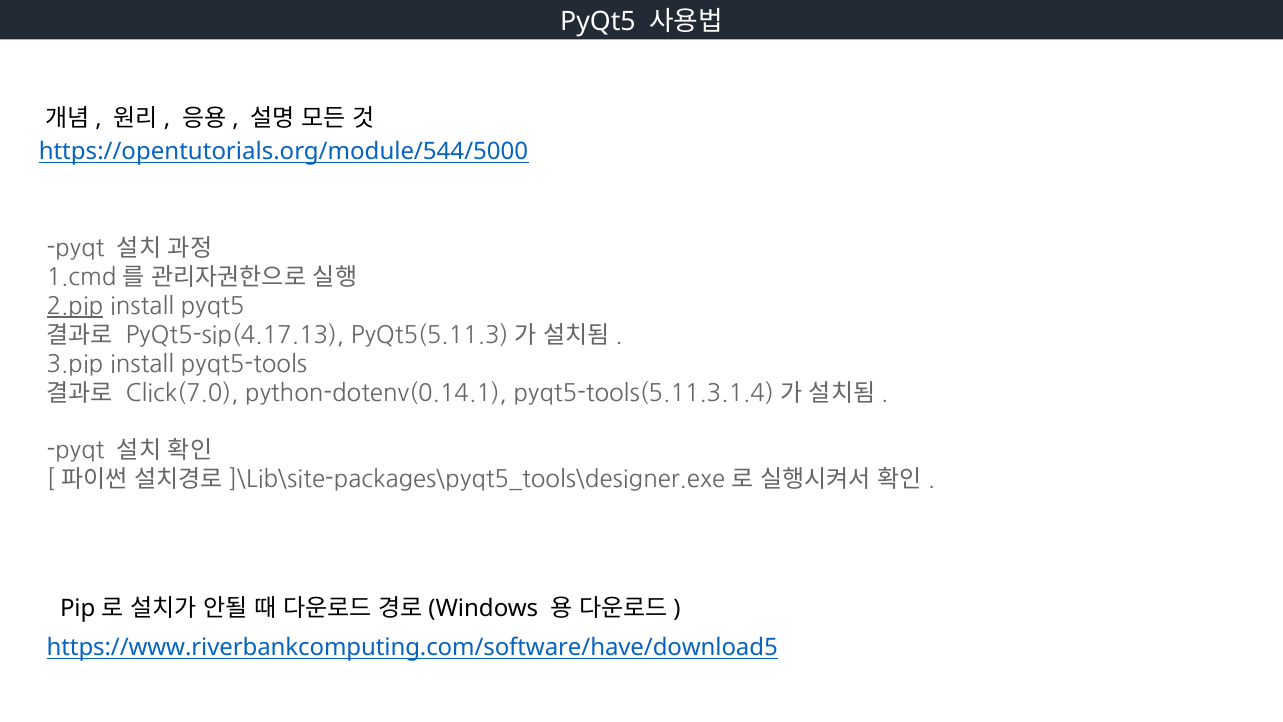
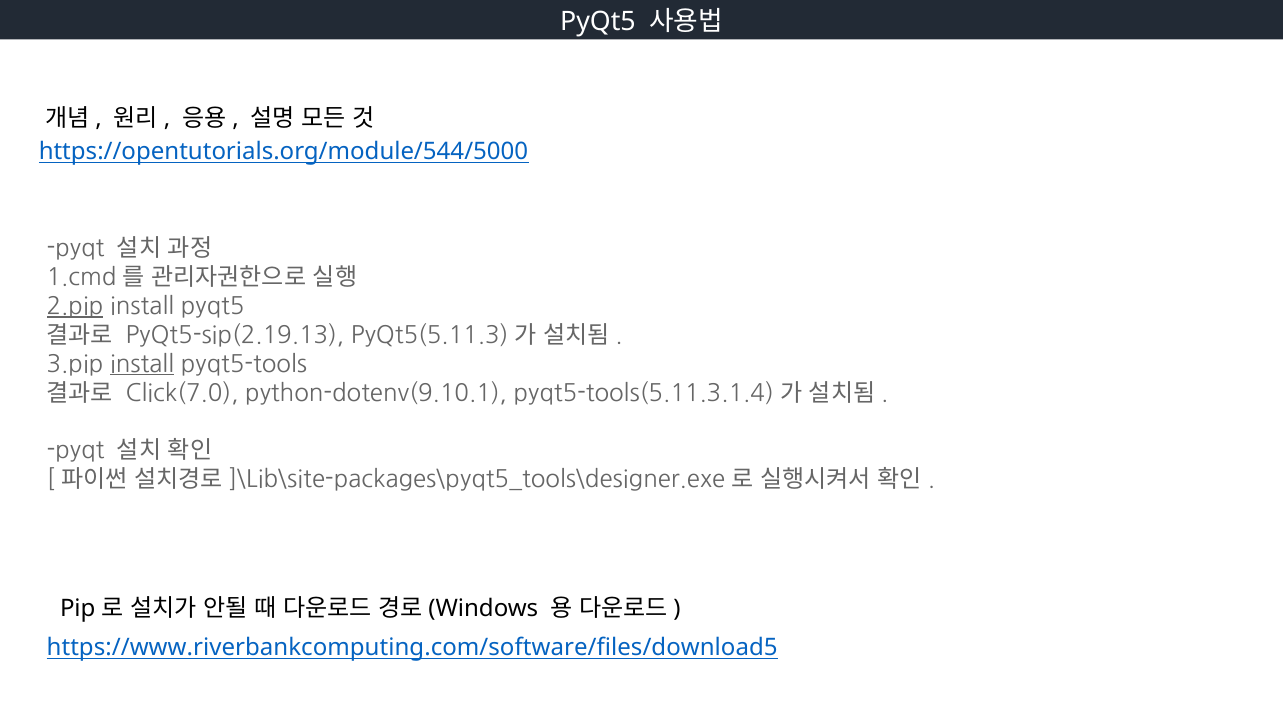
PyQt5-sip(4.17.13: PyQt5-sip(4.17.13 -> PyQt5-sip(2.19.13 (235, 335)
install underline: none -> present (142, 364)
python-dotenv(0.14.1: python-dotenv(0.14.1 -> python-dotenv(9.10.1 (376, 393)
https://www.riverbankcomputing.com/software/have/download5: https://www.riverbankcomputing.com/software/have/download5 -> https://www.riverbankcomputing.com/software/files/download5 (412, 647)
